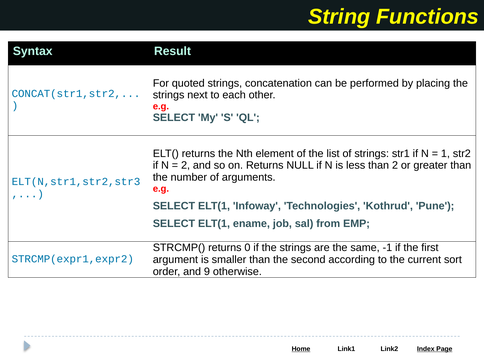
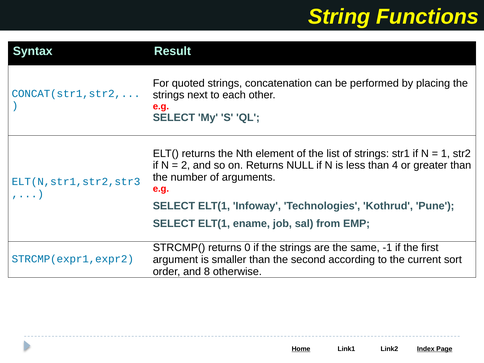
than 2: 2 -> 4 (395, 165)
9: 9 -> 8 (207, 272)
